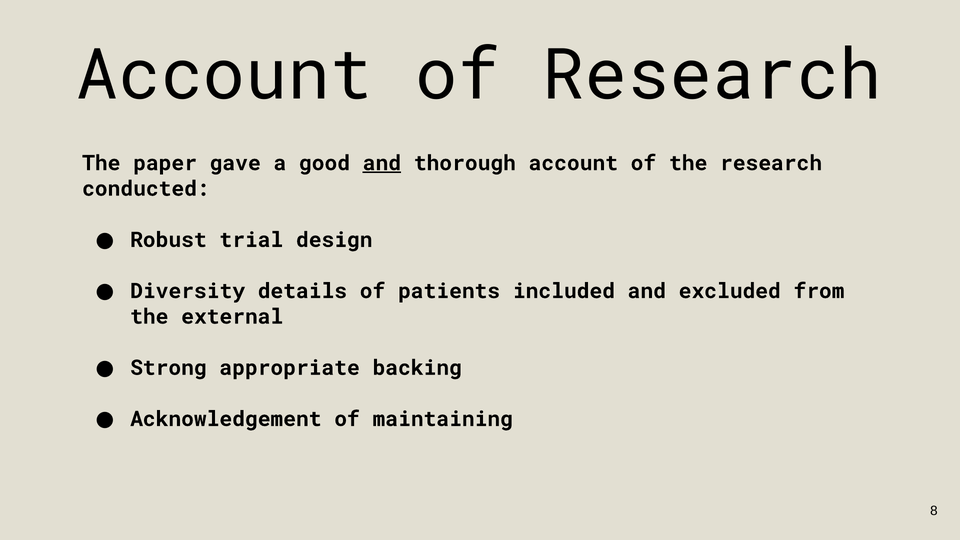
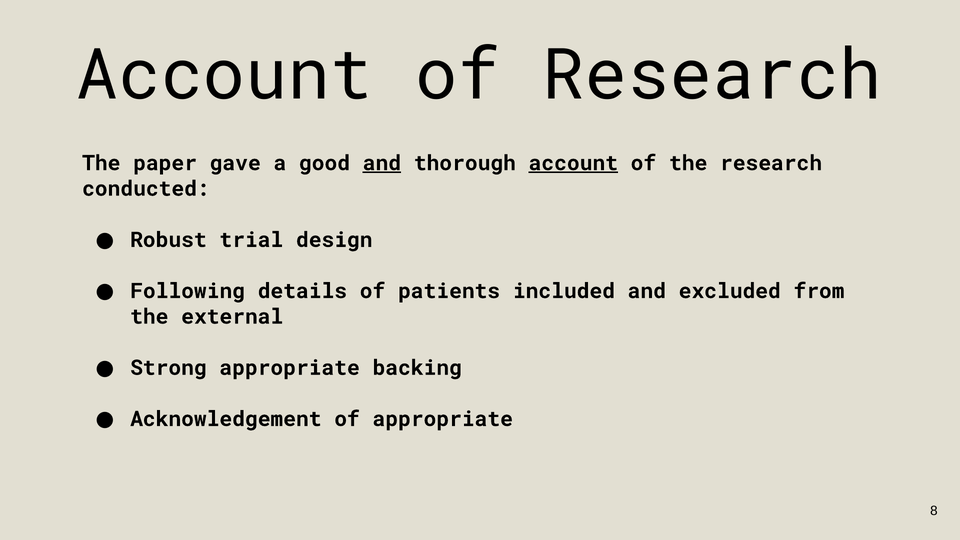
account underline: none -> present (573, 163)
Diversity: Diversity -> Following (188, 291)
of maintaining: maintaining -> appropriate (443, 419)
